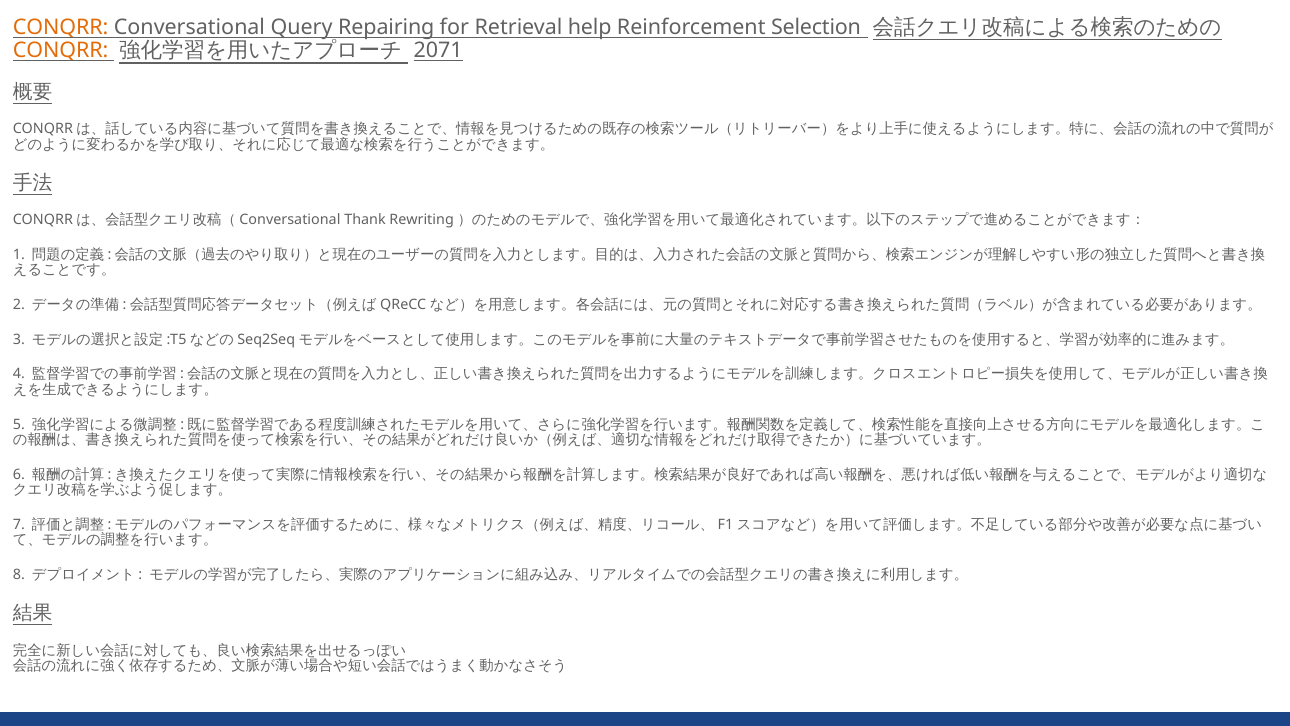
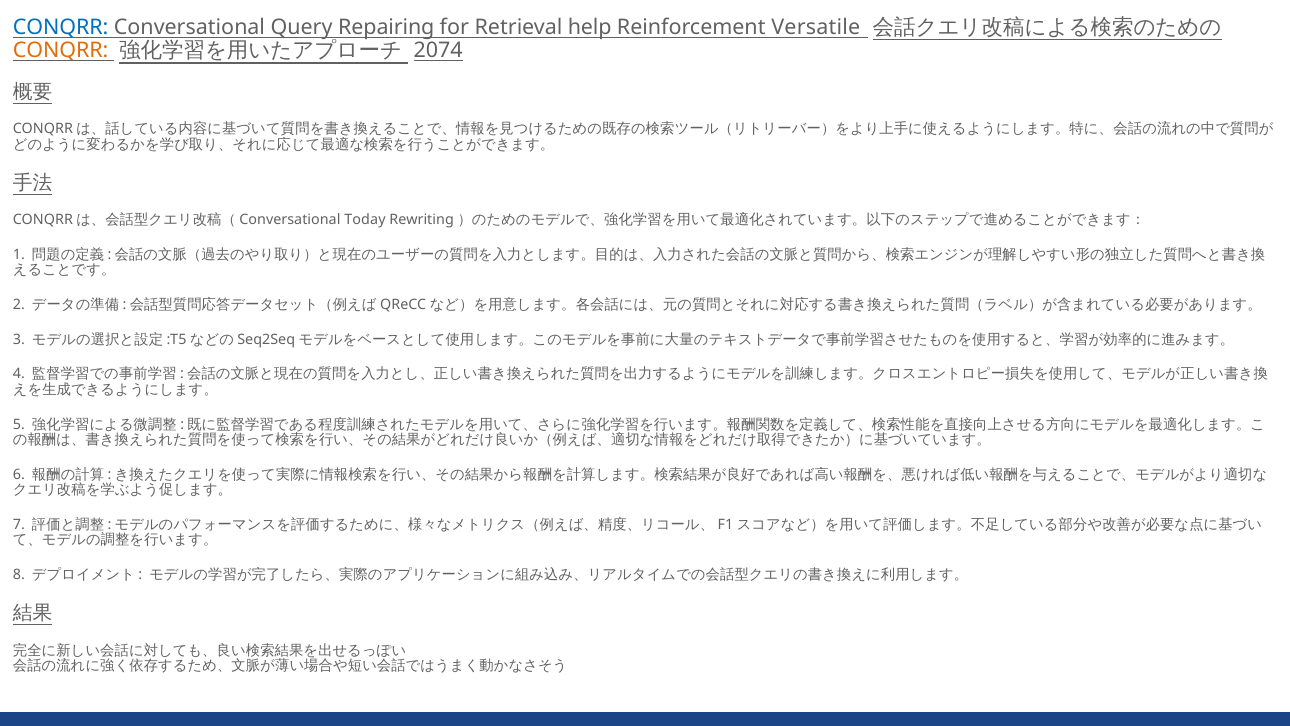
CONQRR colour: orange -> blue (61, 27)
Selection: Selection -> Versatile (816, 27)
2071: 2071 -> 2074 (438, 51)
Thank: Thank -> Today (365, 220)
